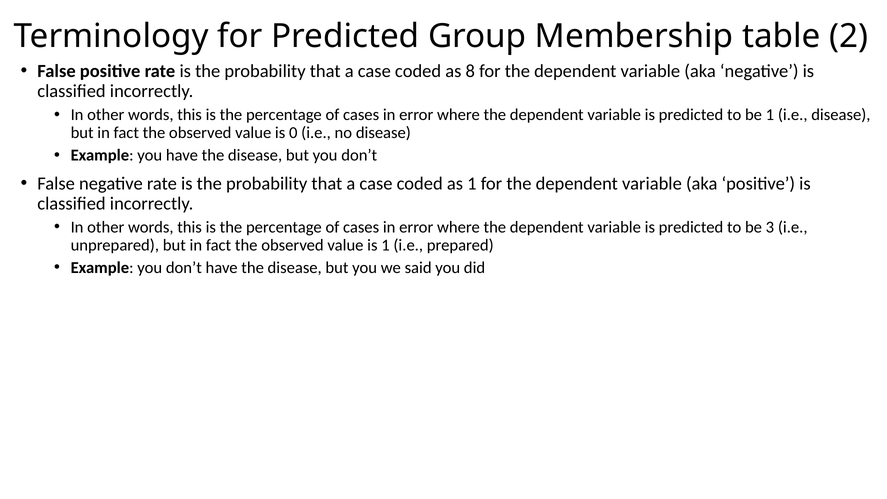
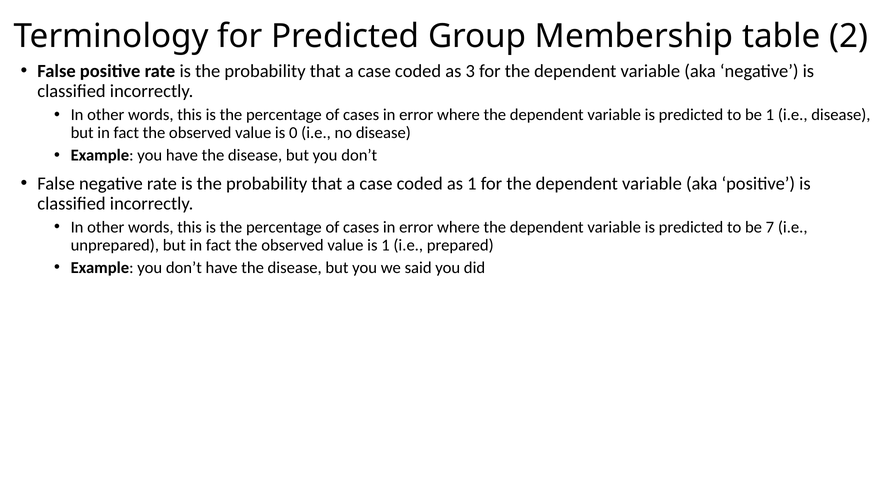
8: 8 -> 3 (470, 71)
3: 3 -> 7 (770, 227)
